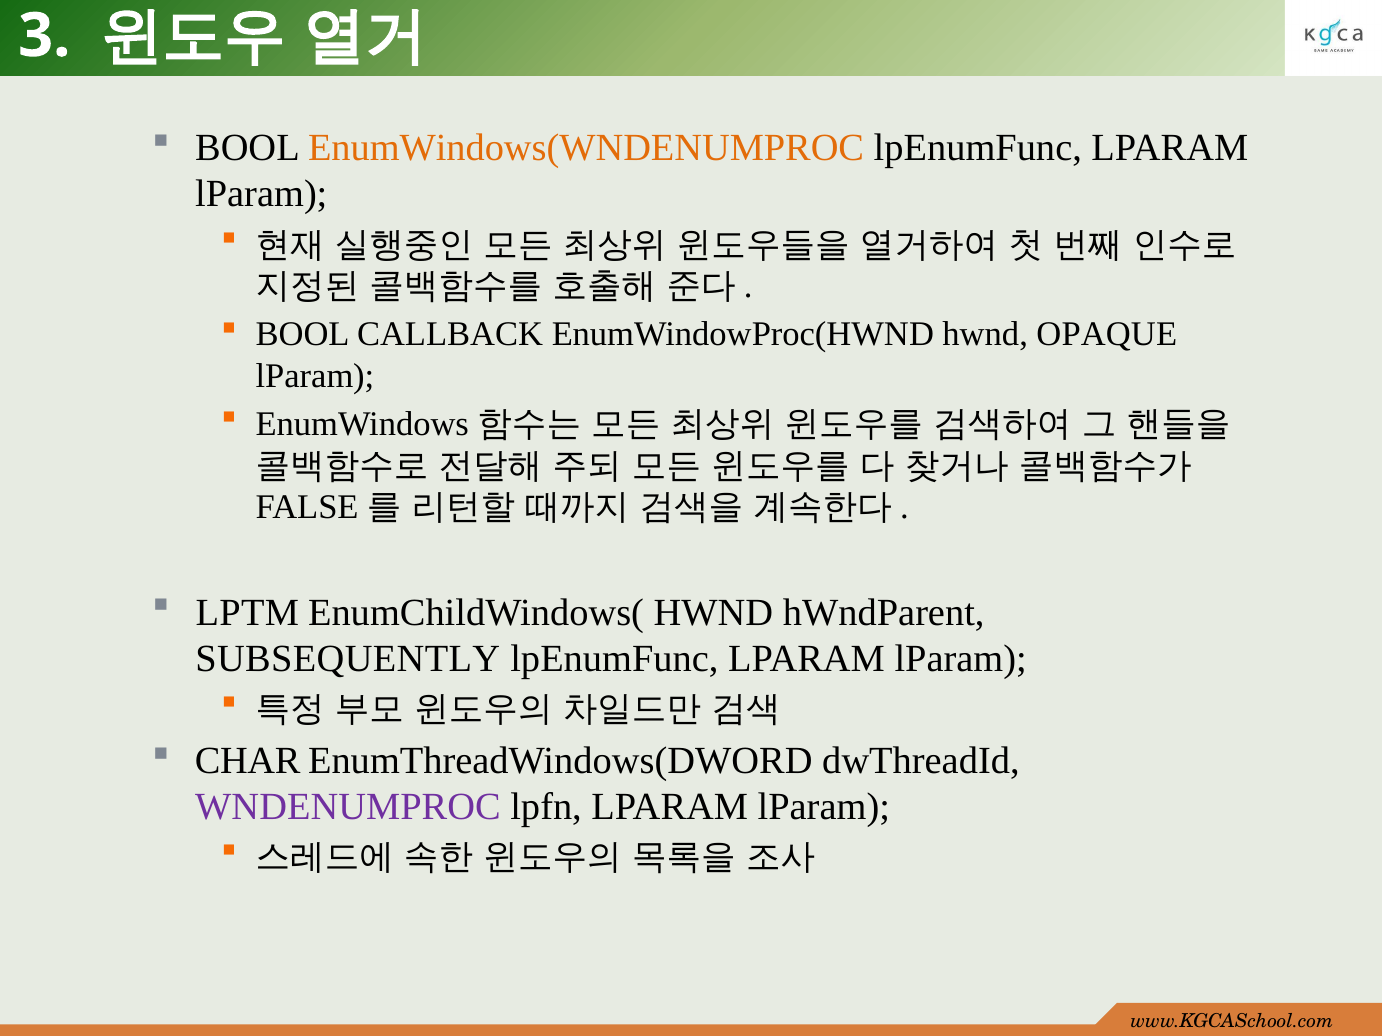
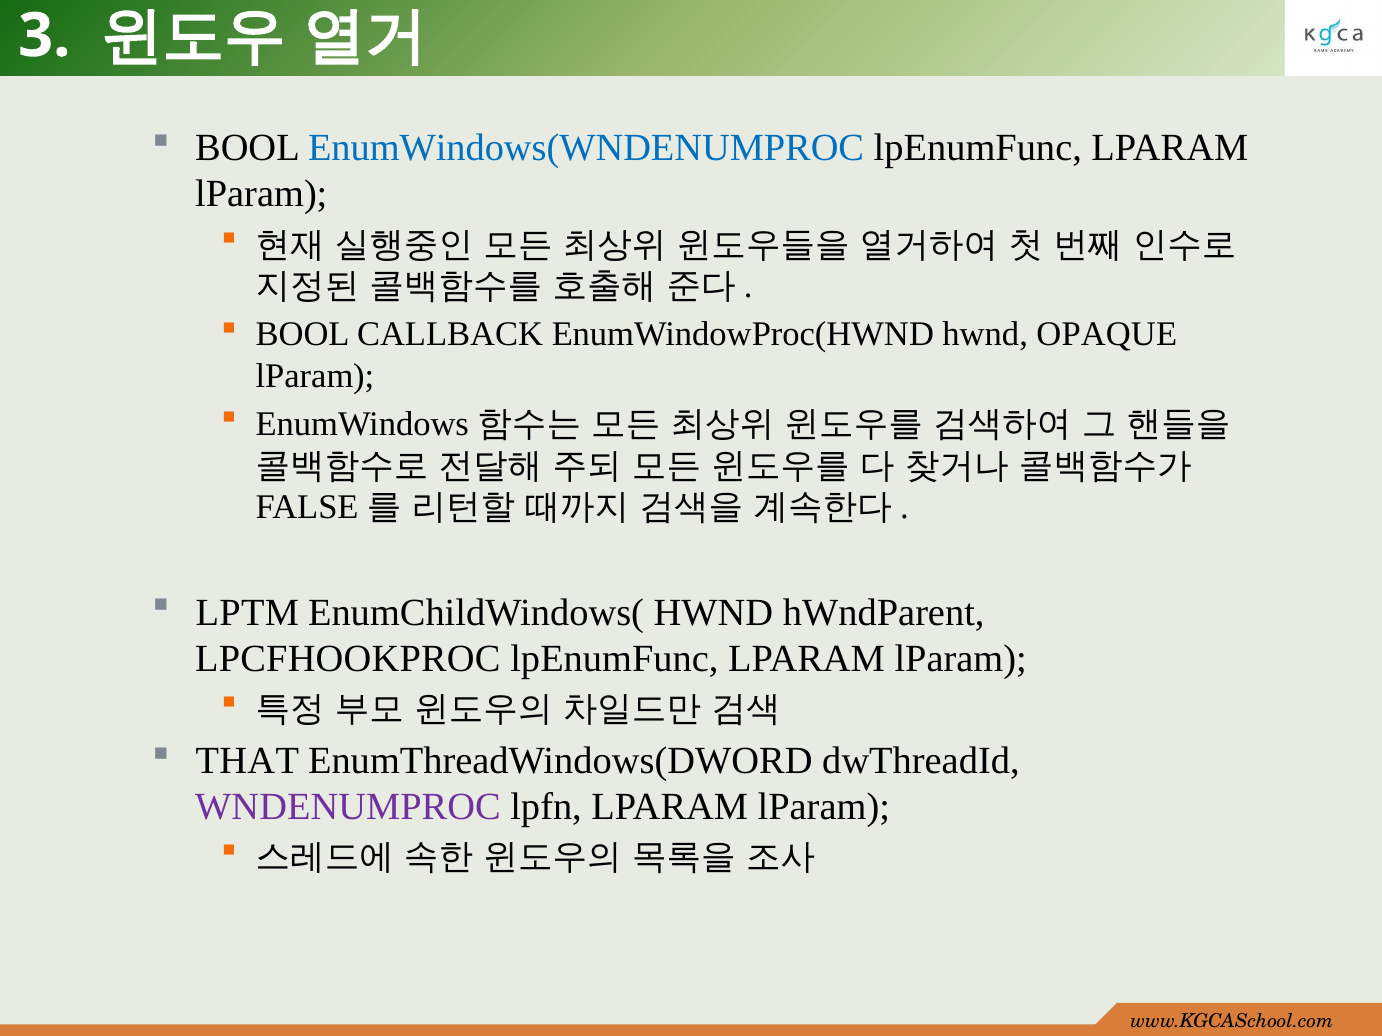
EnumWindows(WNDENUMPROC colour: orange -> blue (586, 148)
SUBSEQUENTLY: SUBSEQUENTLY -> LPCFHOOKPROC (348, 659)
CHAR: CHAR -> THAT (247, 761)
